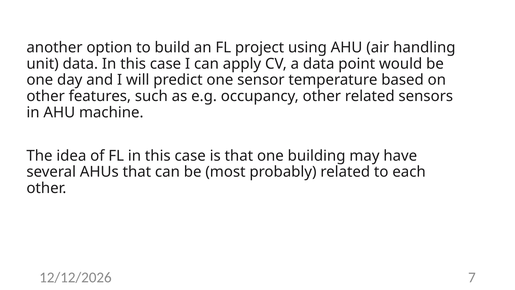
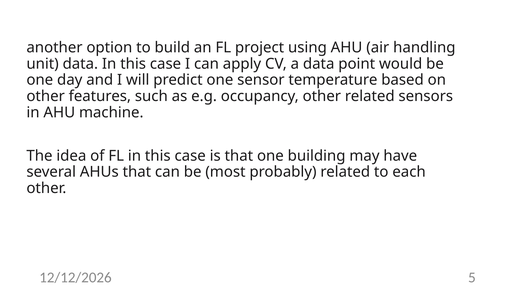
7: 7 -> 5 (472, 277)
